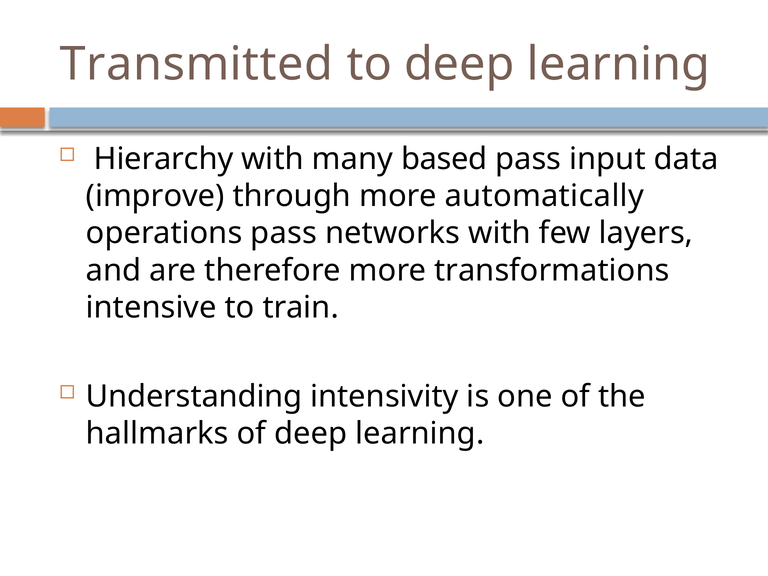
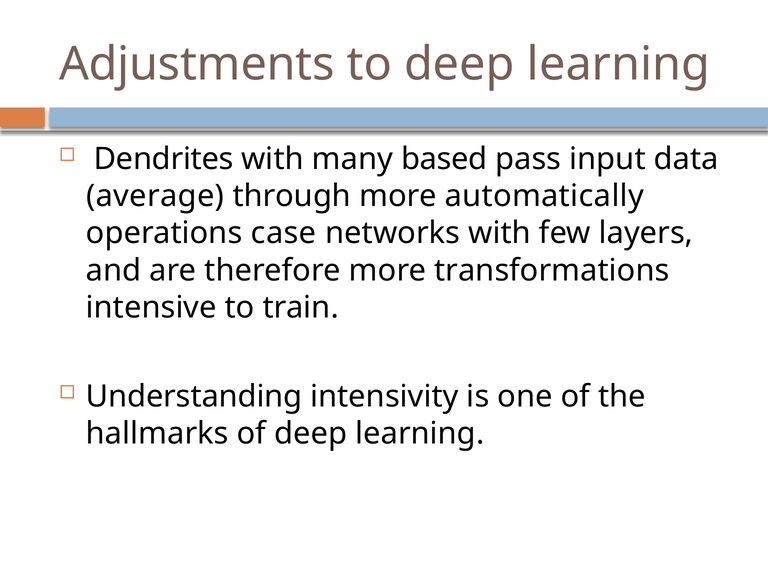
Transmitted: Transmitted -> Adjustments (197, 64)
Hierarchy: Hierarchy -> Dendrites (164, 159)
improve: improve -> average (155, 196)
operations pass: pass -> case (284, 233)
